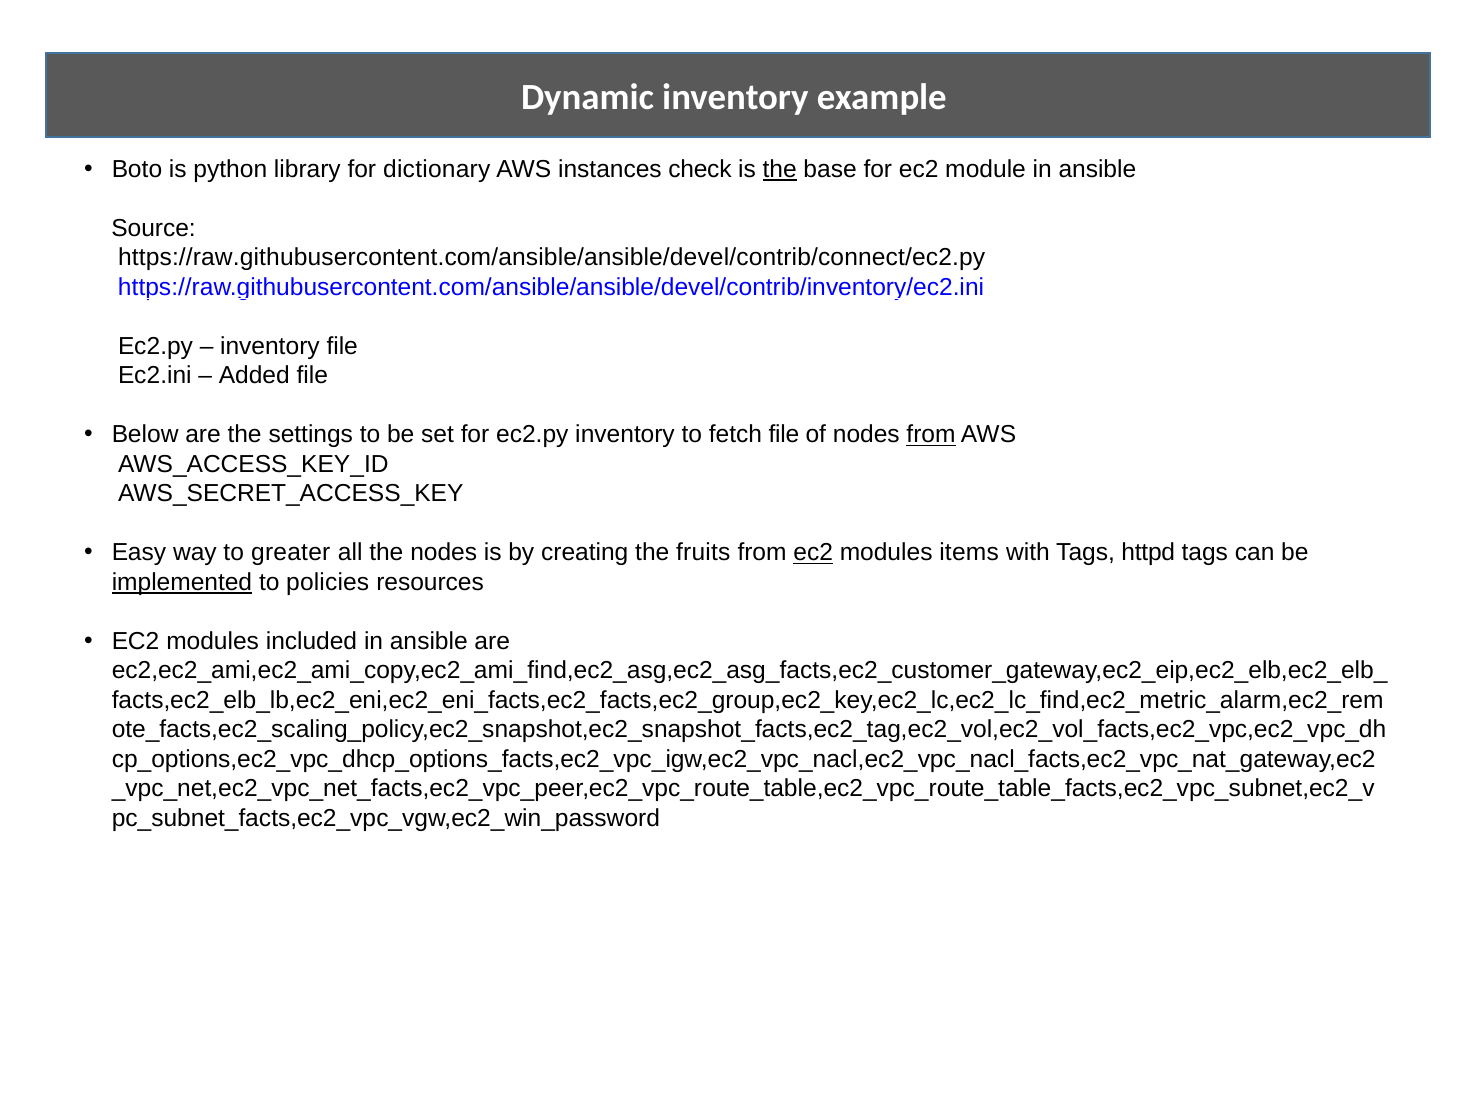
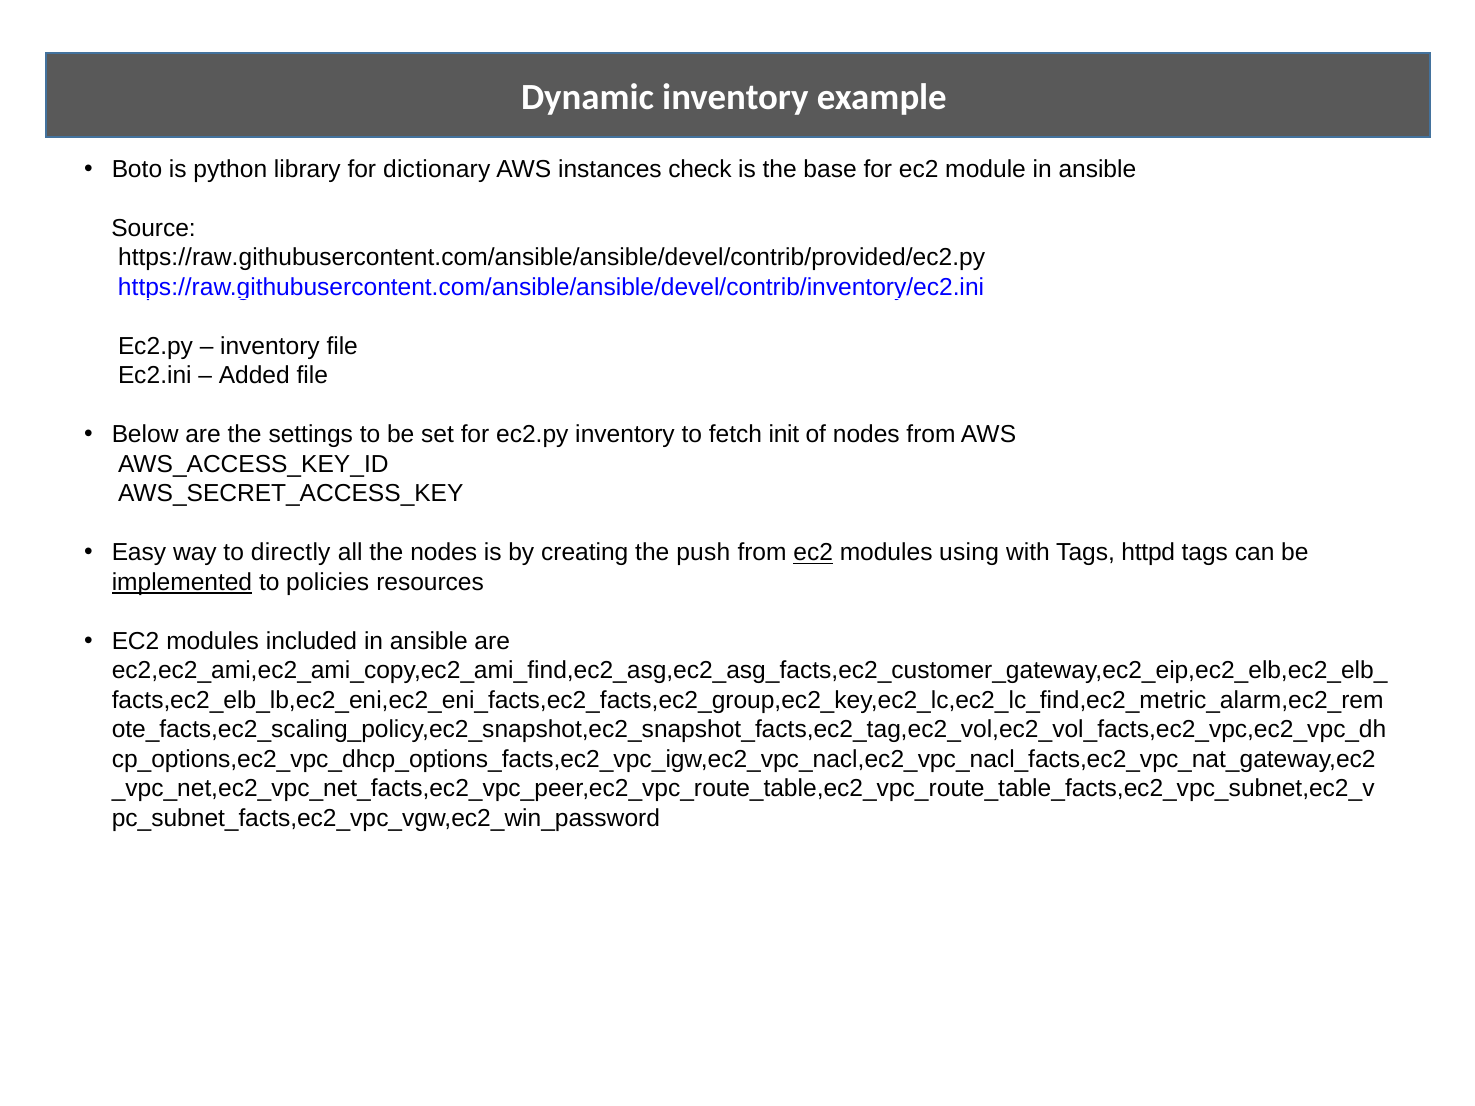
the underline: present -> none (780, 169)
https://raw.githubusercontent.com/ansible/ansible/devel/contrib/connect/ec2.py: https://raw.githubusercontent.com/ansible/ansible/devel/contrib/connect/ec2.py -> https://raw.githubusercontent.com/ansible/ansible/devel/contrib/provided/ec2.py (552, 258)
fetch file: file -> init (784, 435)
from underline: present -> none (931, 435)
greater: greater -> directly (291, 553)
fruits: fruits -> push (703, 553)
items: items -> using (969, 553)
